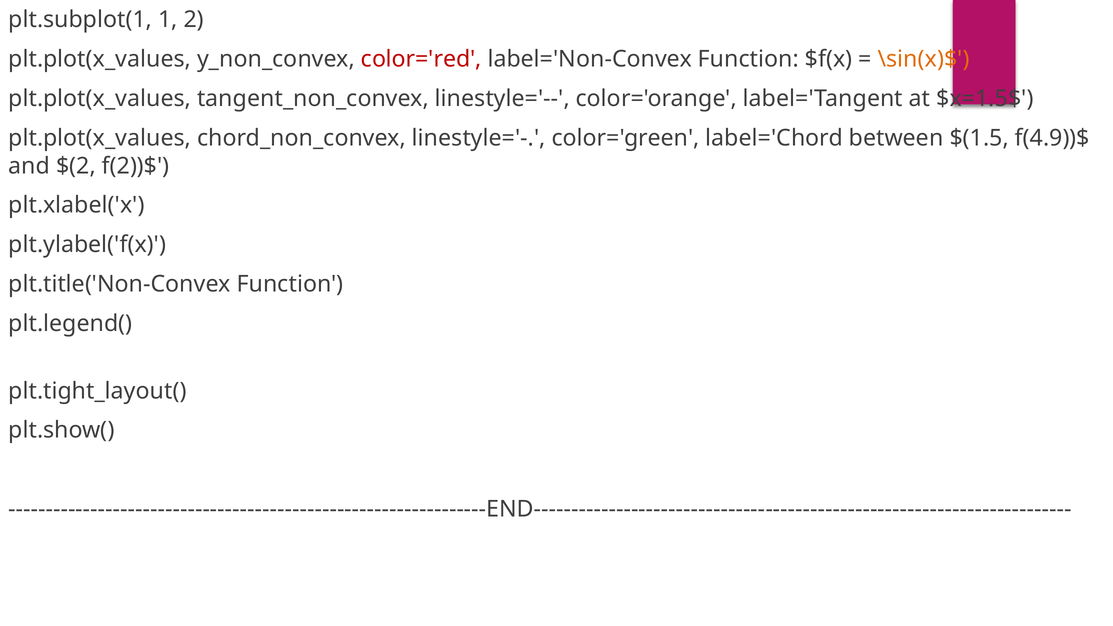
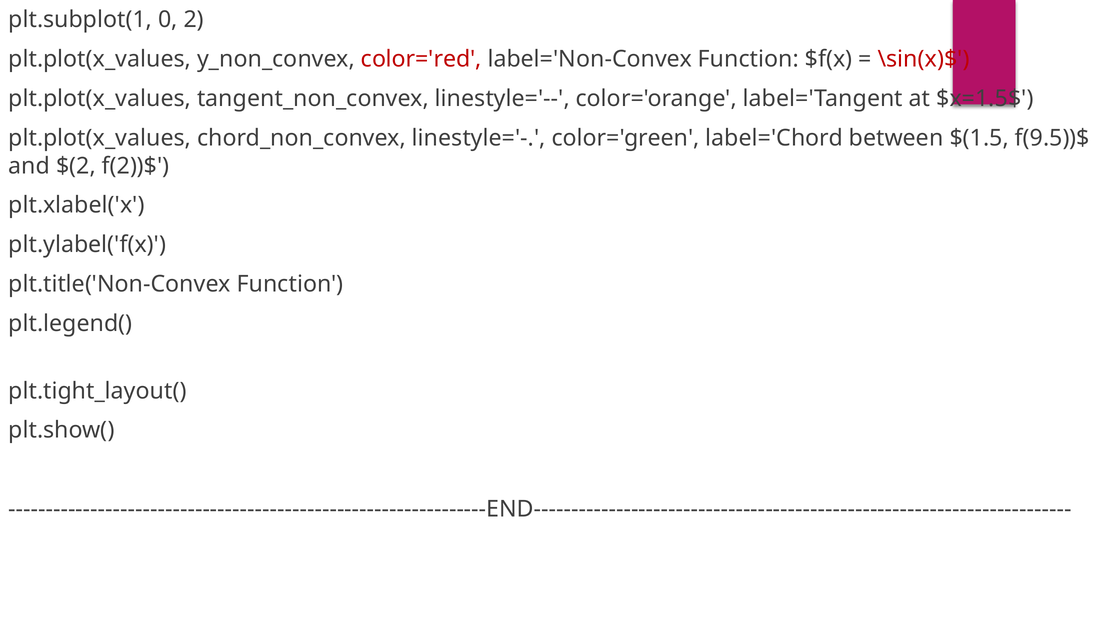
1: 1 -> 0 (168, 20)
\sin(x)$ colour: orange -> red (924, 59)
f(4.9))$: f(4.9))$ -> f(9.5))$ (1052, 138)
